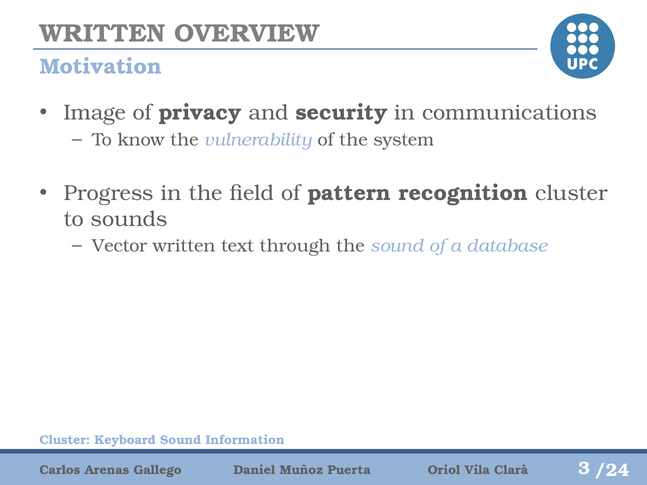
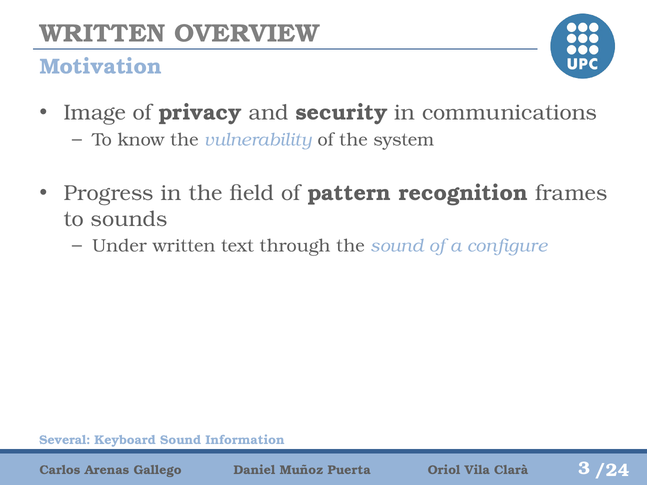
recognition cluster: cluster -> frames (571, 193)
Vector: Vector -> Under (119, 246)
database: database -> configure (507, 246)
Cluster: Cluster -> Several (65, 440)
